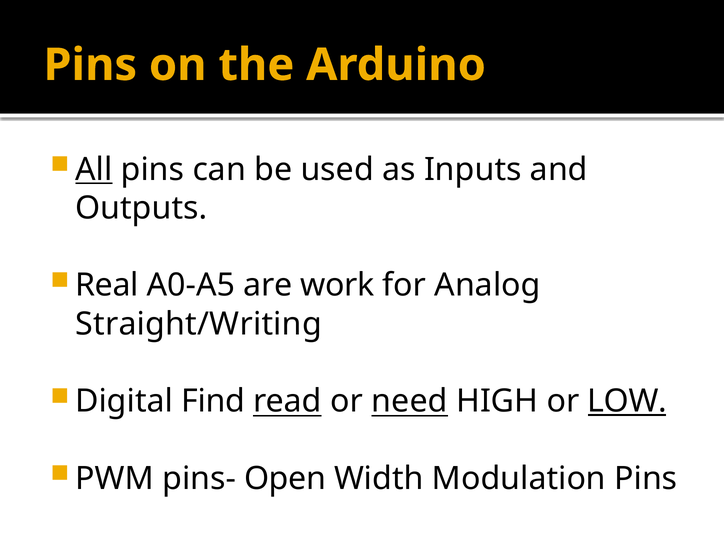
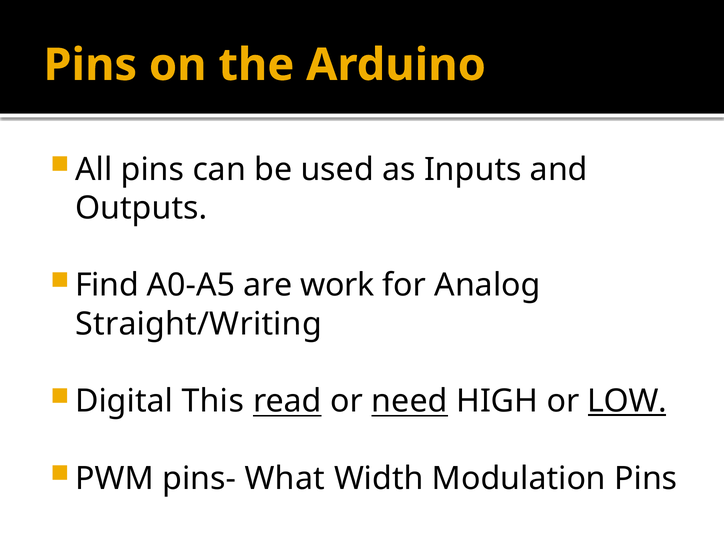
All underline: present -> none (94, 169)
Real: Real -> Find (107, 285)
Find: Find -> This (213, 401)
Open: Open -> What (285, 479)
